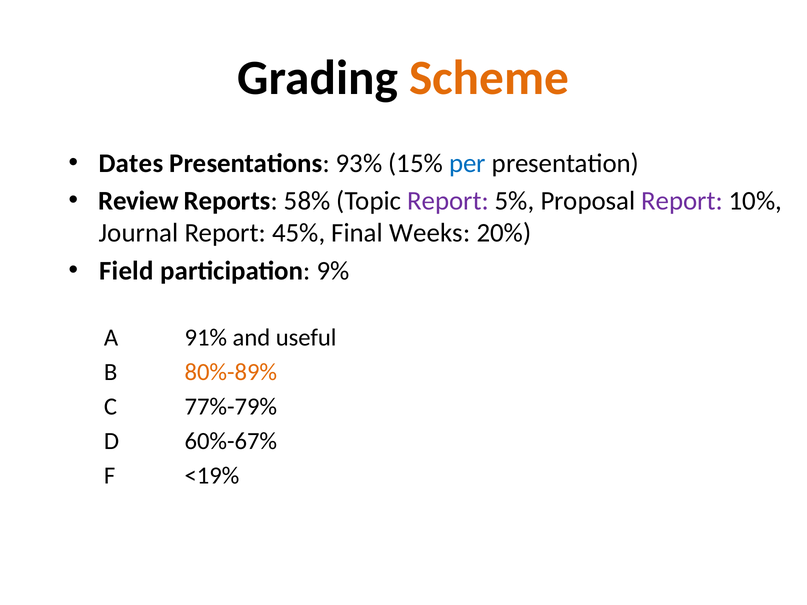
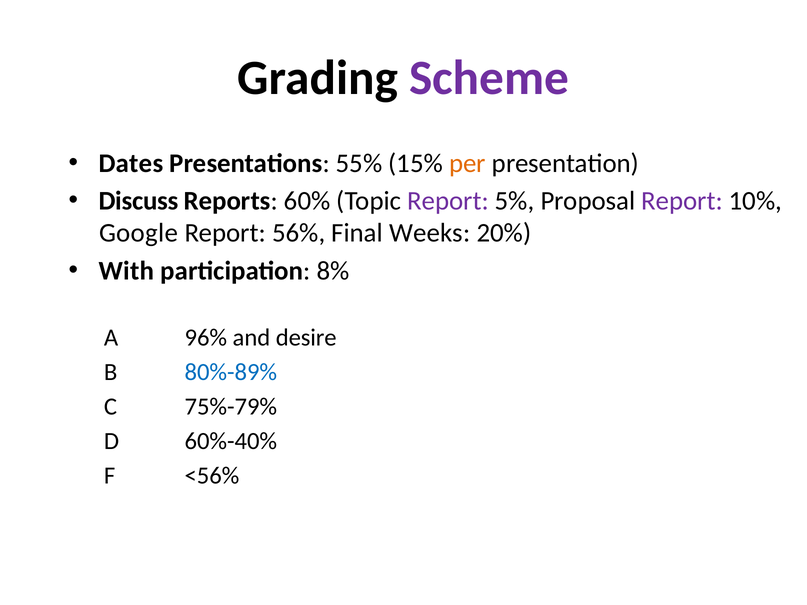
Scheme colour: orange -> purple (489, 78)
93%: 93% -> 55% (359, 163)
per colour: blue -> orange (467, 163)
Review: Review -> Discuss (138, 201)
58%: 58% -> 60% (307, 201)
Journal: Journal -> Google (139, 233)
45%: 45% -> 56% (299, 233)
Field: Field -> With (127, 271)
9%: 9% -> 8% (333, 271)
91%: 91% -> 96% (206, 338)
useful: useful -> desire (306, 338)
80%-89% colour: orange -> blue (231, 372)
77%-79%: 77%-79% -> 75%-79% (231, 407)
60%-67%: 60%-67% -> 60%-40% (231, 441)
<19%: <19% -> <56% (212, 476)
